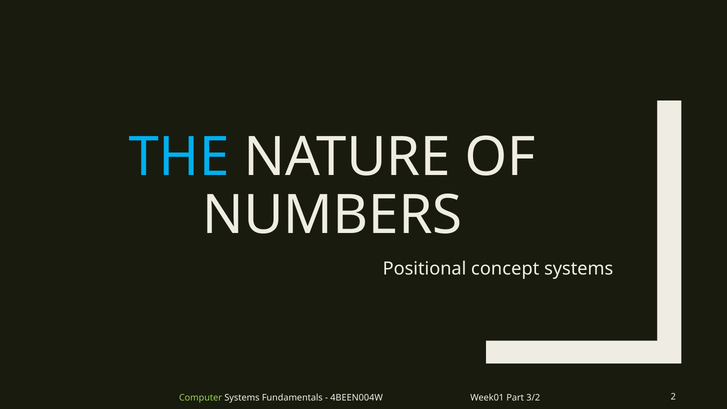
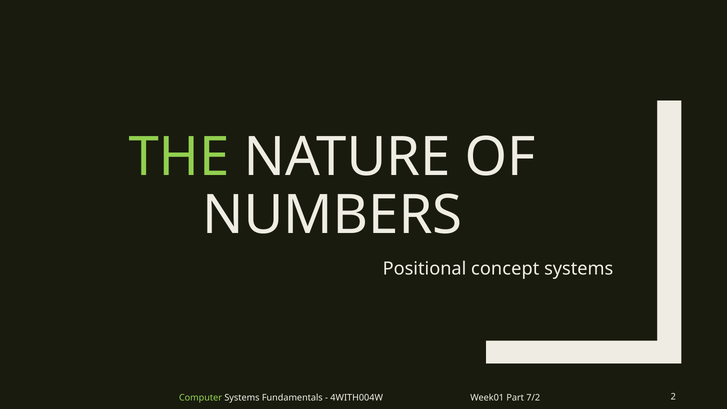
THE colour: light blue -> light green (179, 157)
4BEEN004W: 4BEEN004W -> 4WITH004W (357, 397)
3/2: 3/2 -> 7/2 (533, 397)
